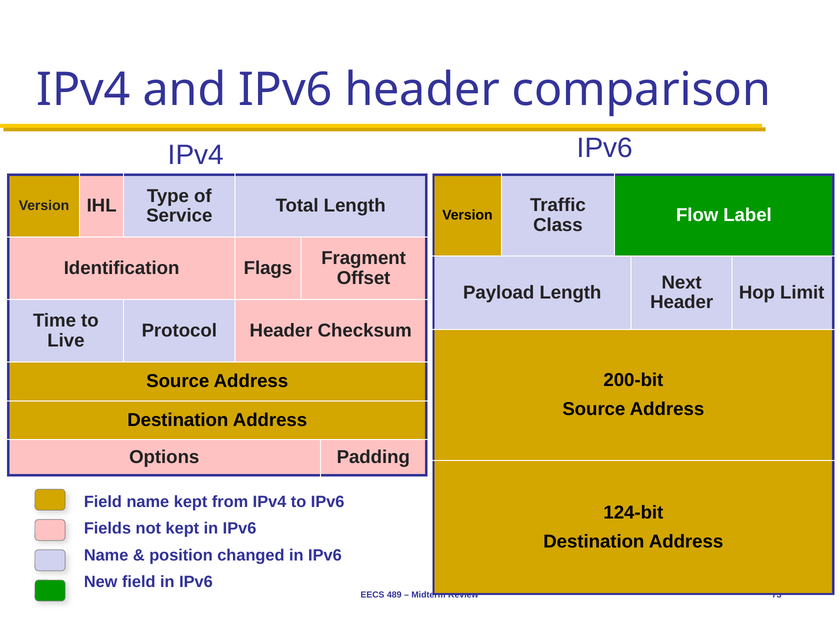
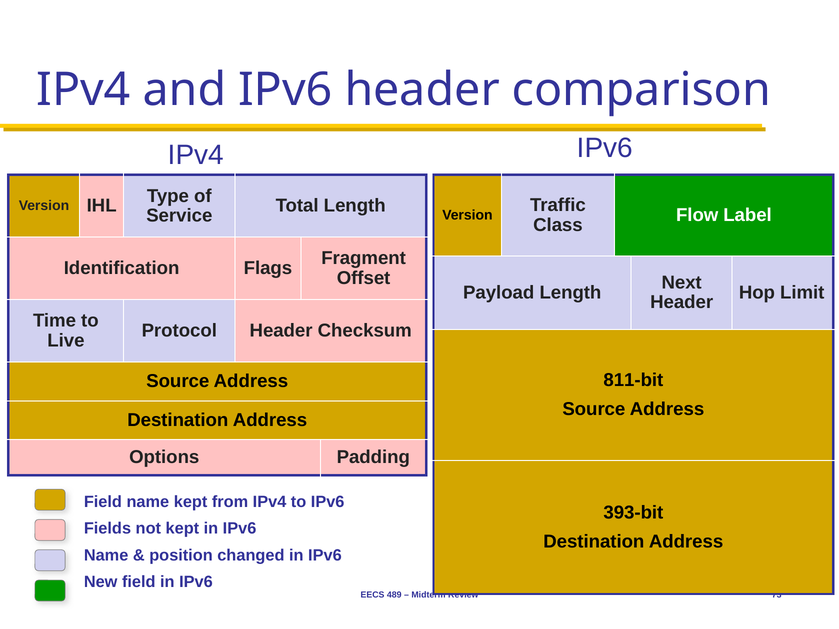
200-bit: 200-bit -> 811-bit (633, 380)
124-bit: 124-bit -> 393-bit (633, 513)
